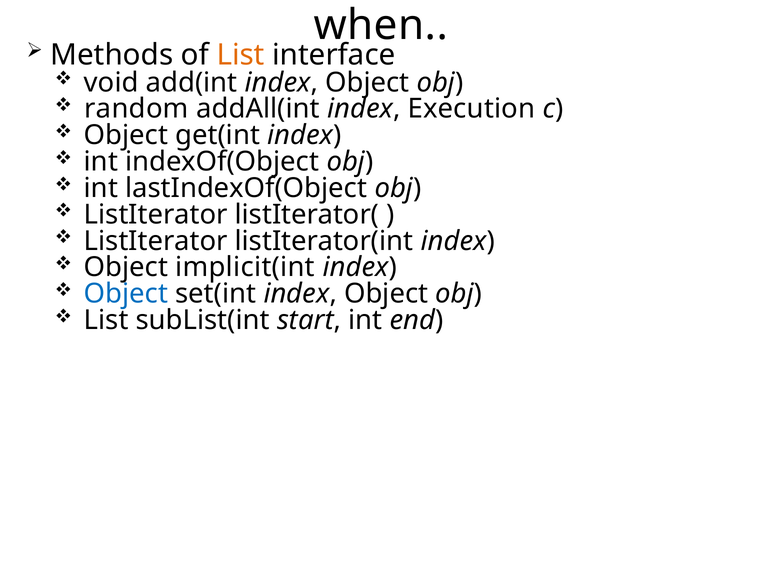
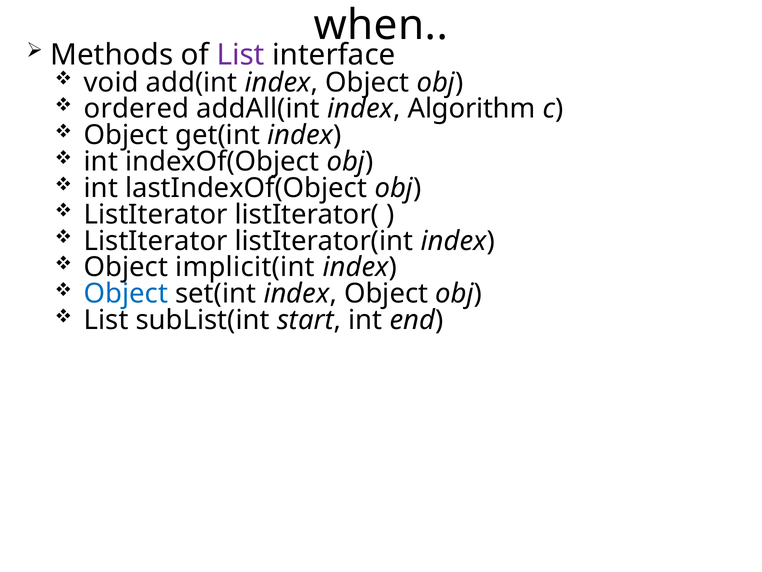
List colour: orange -> purple (241, 55)
random: random -> ordered (137, 109)
Execution: Execution -> Algorithm (472, 109)
